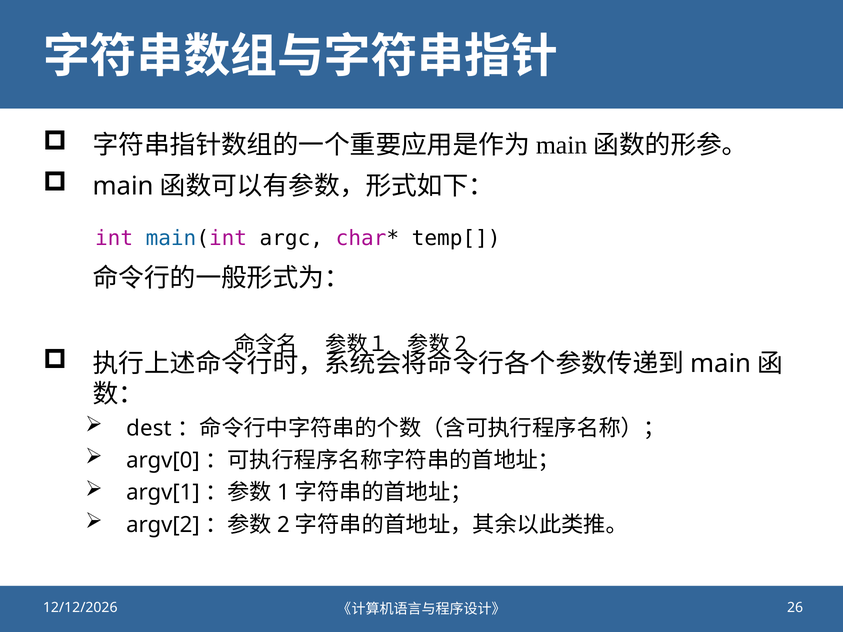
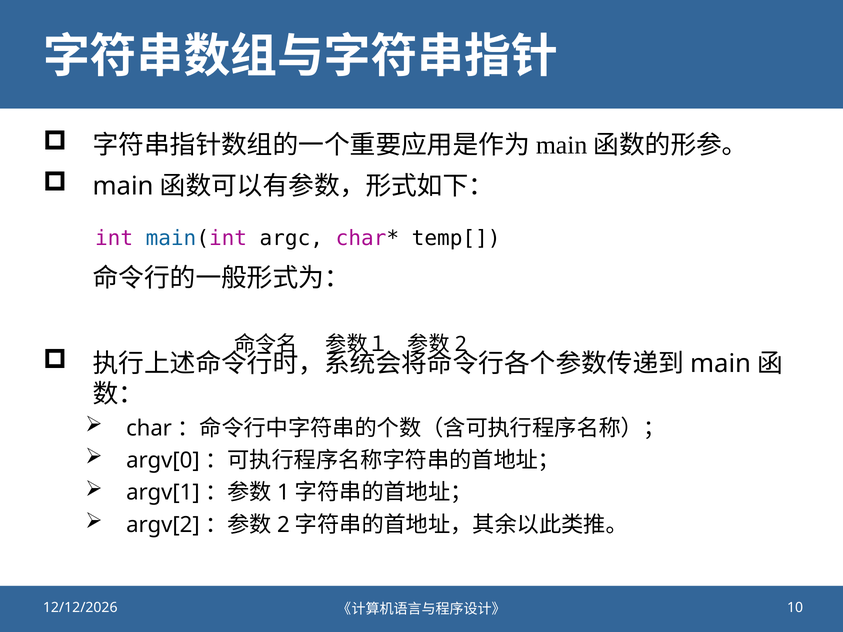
dest: dest -> char (149, 428)
26: 26 -> 10 (795, 608)
